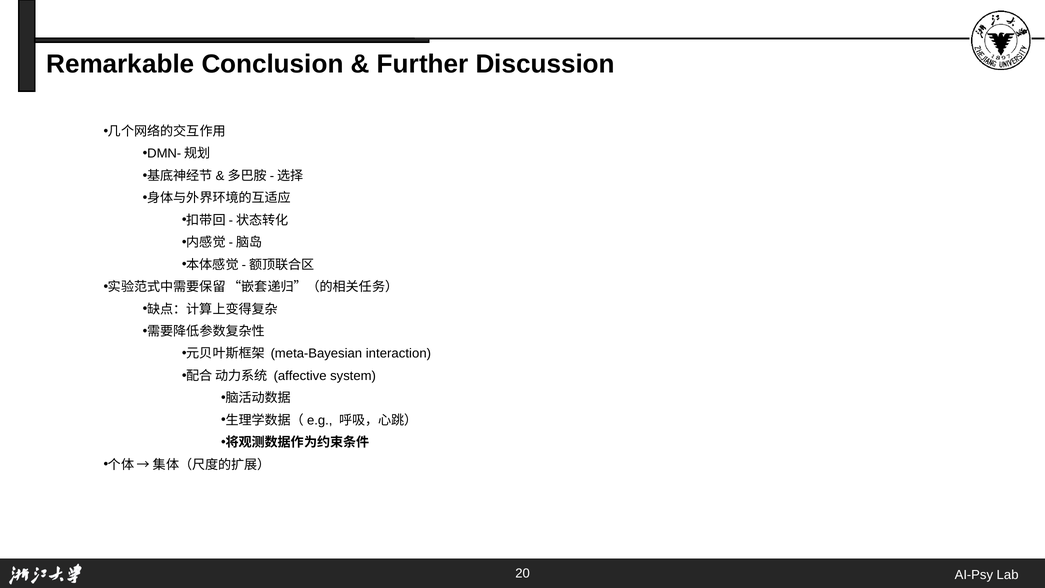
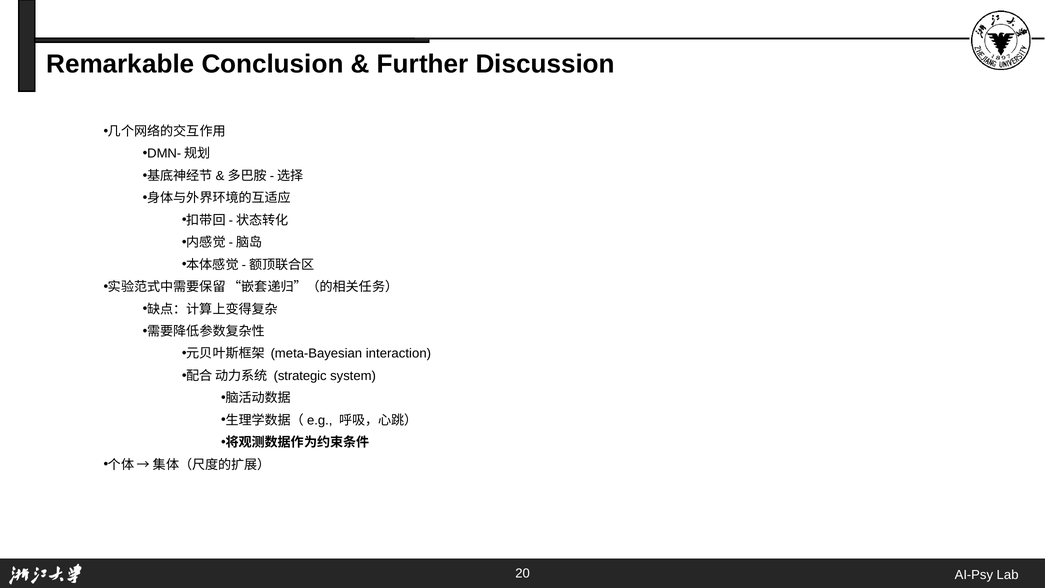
affective: affective -> strategic (300, 376)
